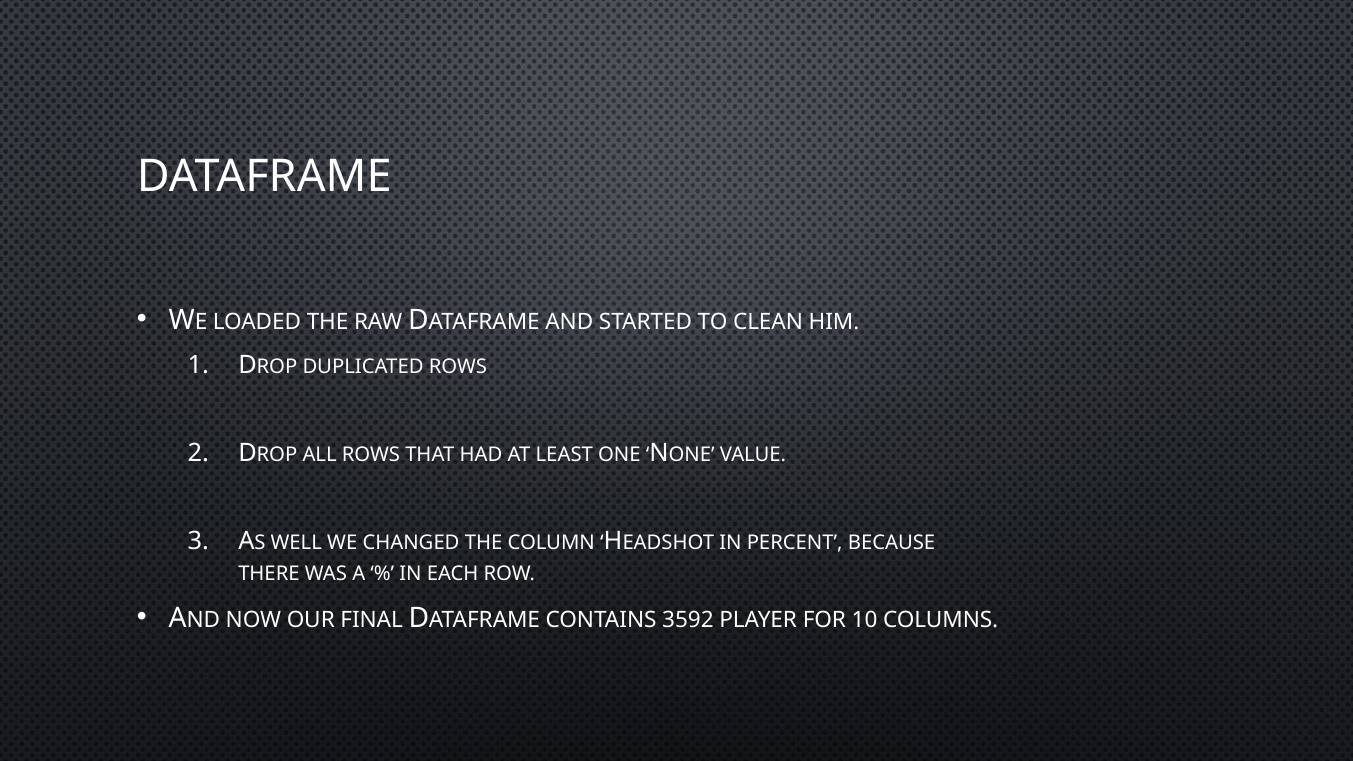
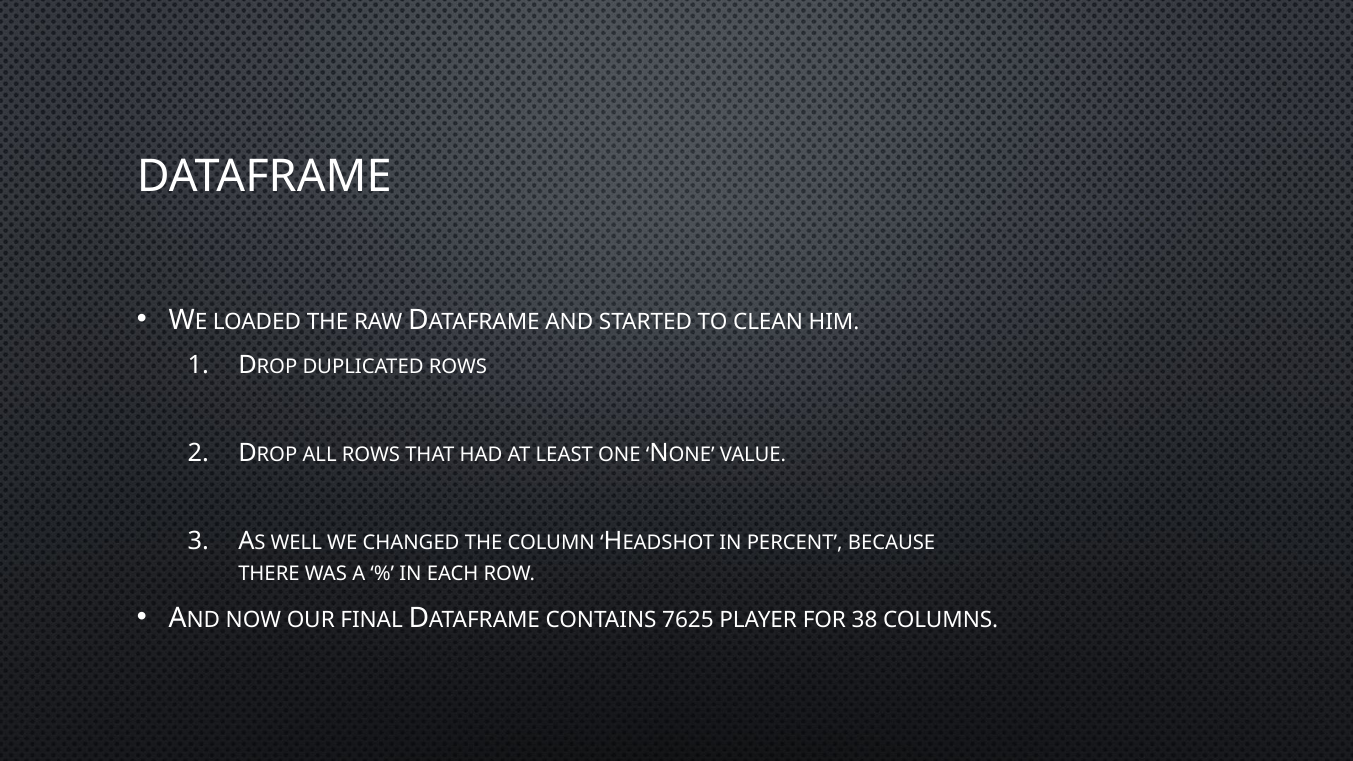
3592: 3592 -> 7625 (688, 620)
10: 10 -> 38 (865, 620)
